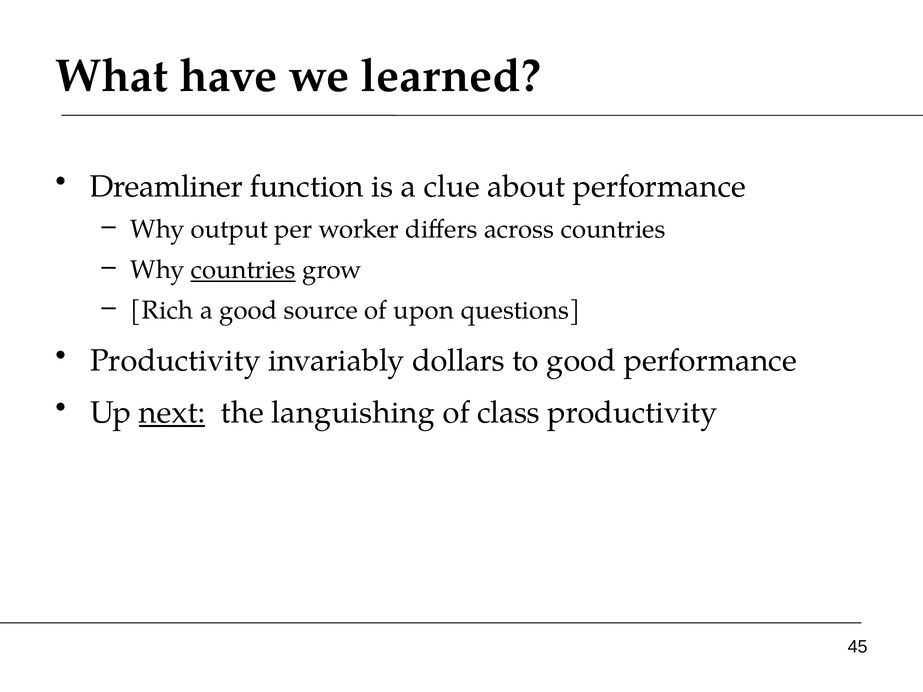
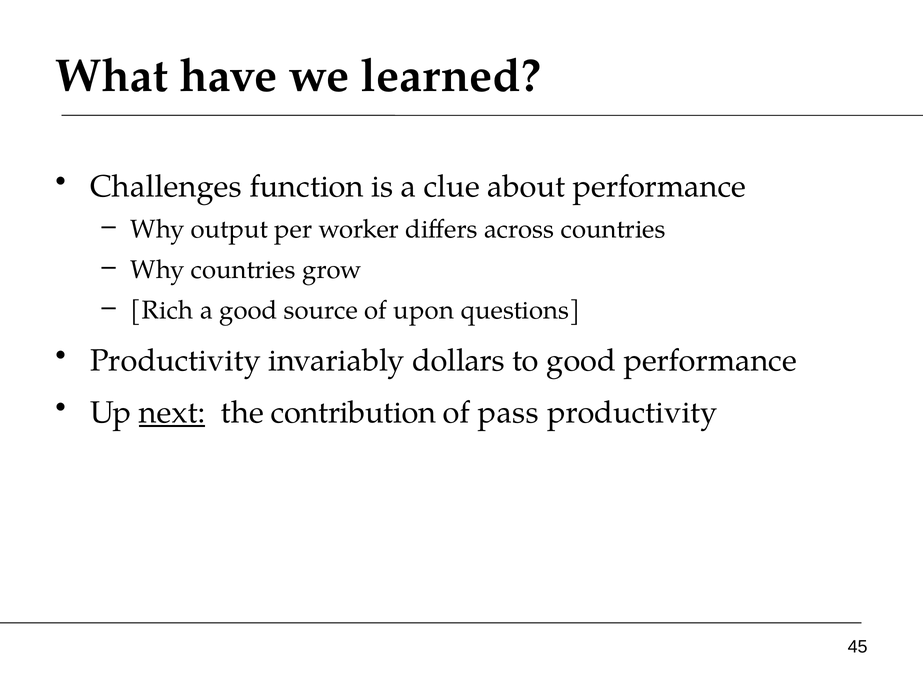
Dreamliner: Dreamliner -> Challenges (166, 187)
countries underline: present -> none (243, 270)
languishing: languishing -> contribution (353, 413)
class: class -> pass (508, 413)
